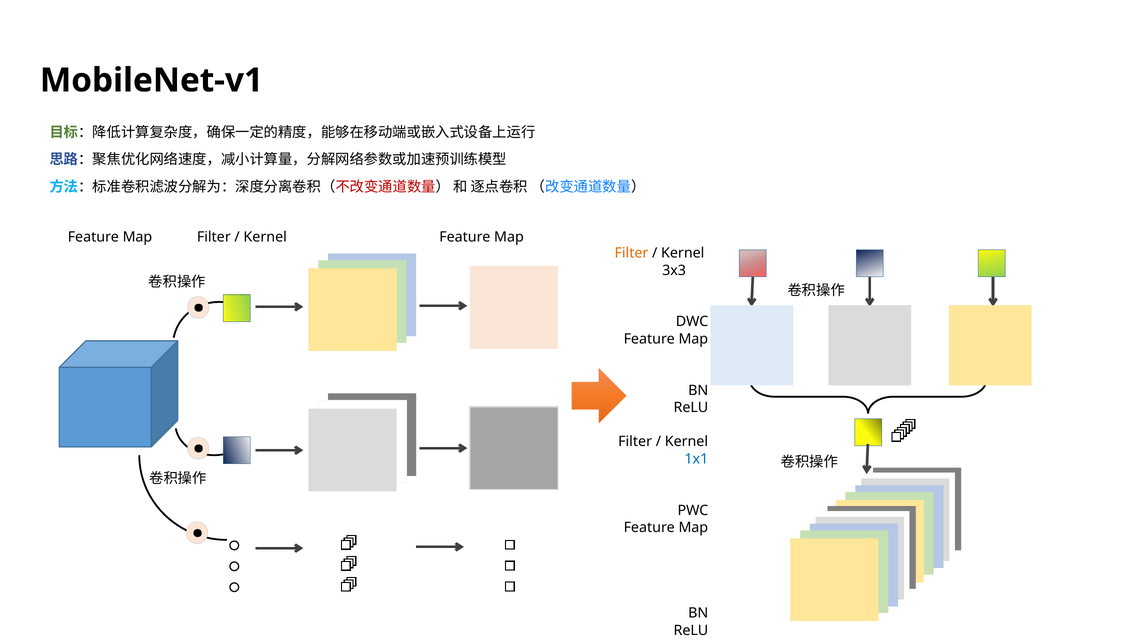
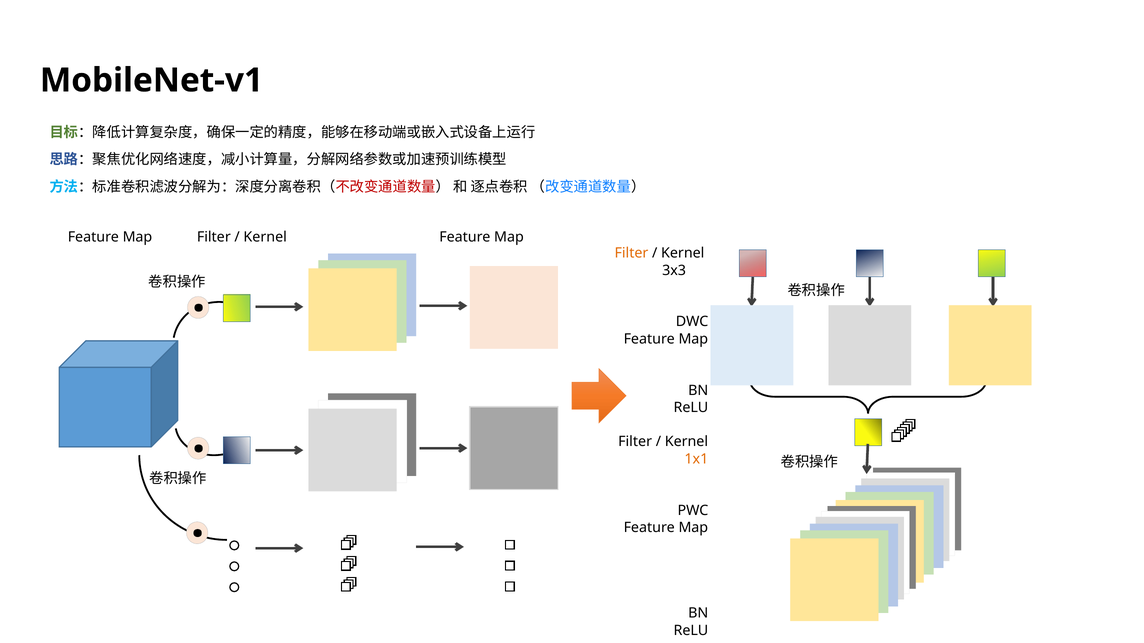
1x1 colour: blue -> orange (696, 459)
